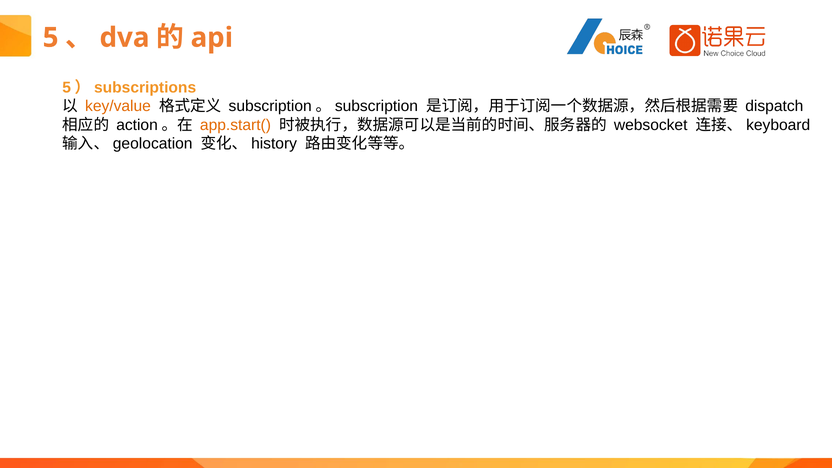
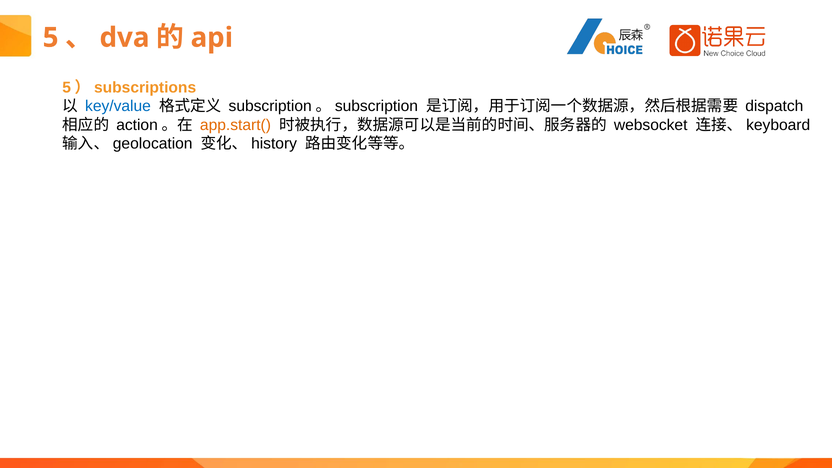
key/value colour: orange -> blue (118, 106)
